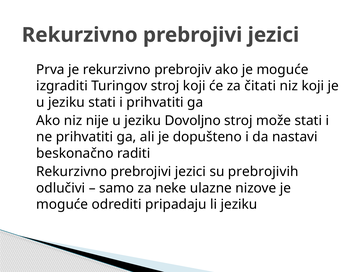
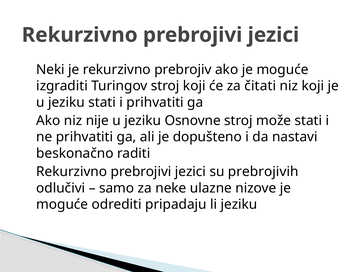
Prva: Prva -> Neki (50, 70)
Dovoljno: Dovoljno -> Osnovne (193, 121)
